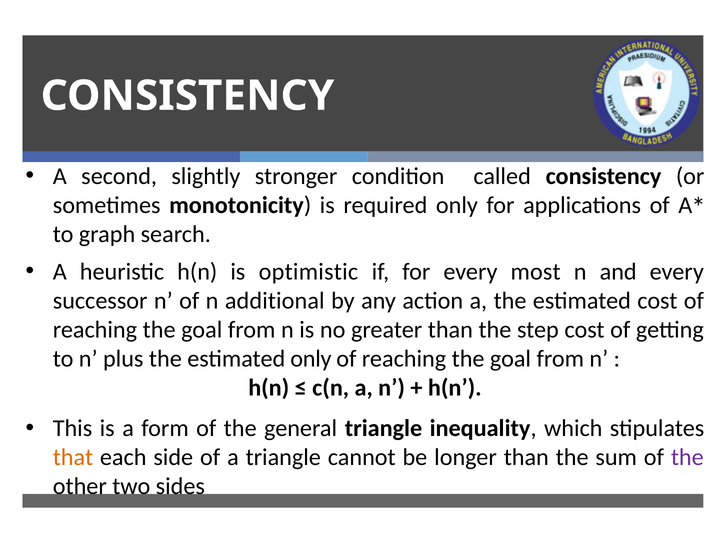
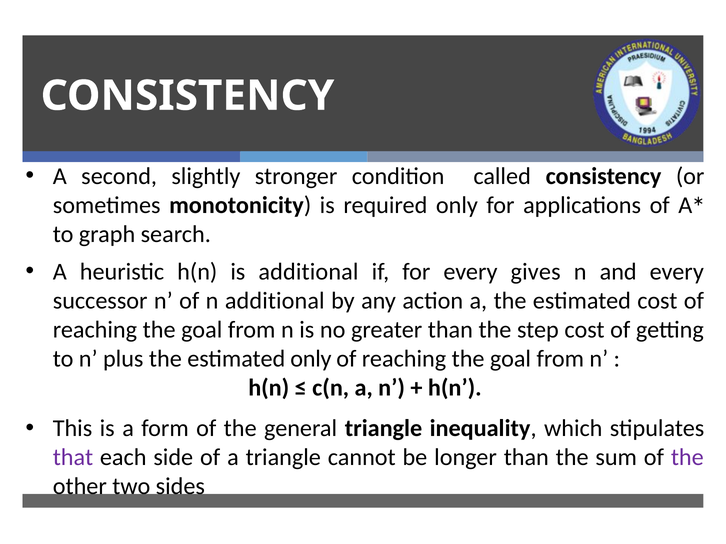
is optimistic: optimistic -> additional (308, 272)
most: most -> gives (536, 272)
that colour: orange -> purple (73, 458)
